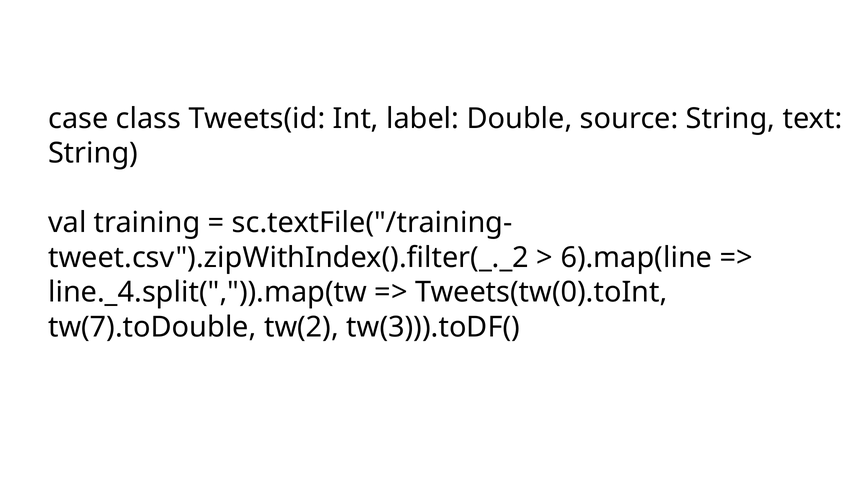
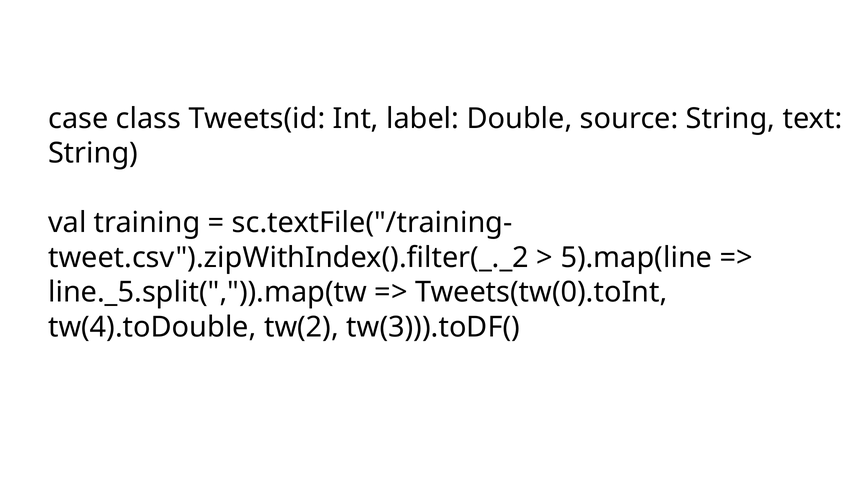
6).map(line: 6).map(line -> 5).map(line (636, 257)
line._4.split(",")).map(tw: line._4.split(",")).map(tw -> line._5.split(",")).map(tw (208, 292)
tw(7).toDouble: tw(7).toDouble -> tw(4).toDouble (152, 327)
